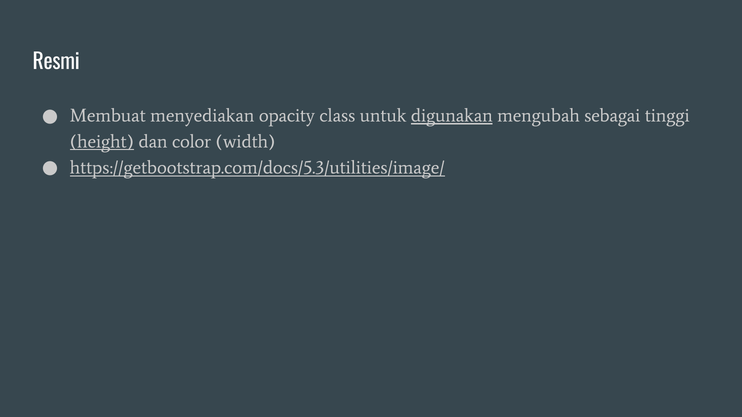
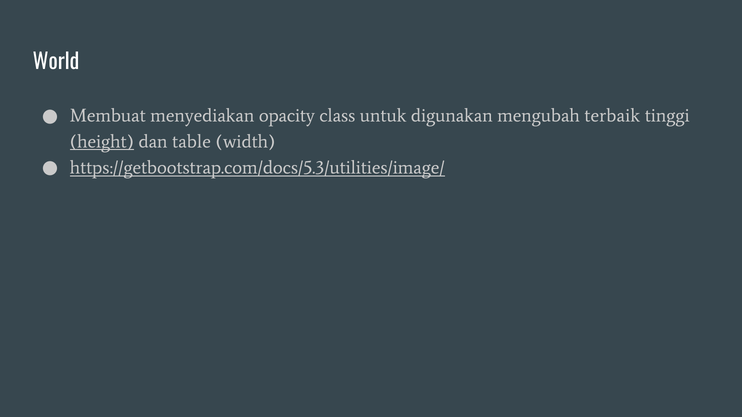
Resmi: Resmi -> World (56, 62)
digunakan underline: present -> none (452, 116)
sebagai: sebagai -> terbaik (612, 116)
color: color -> table (191, 142)
